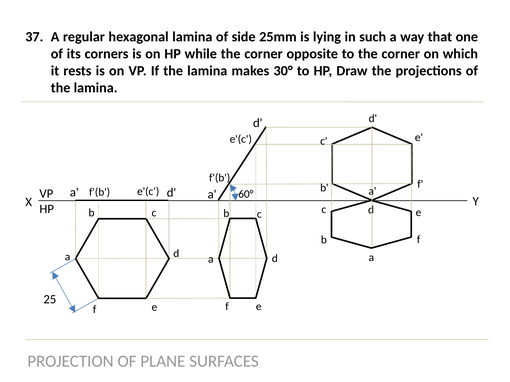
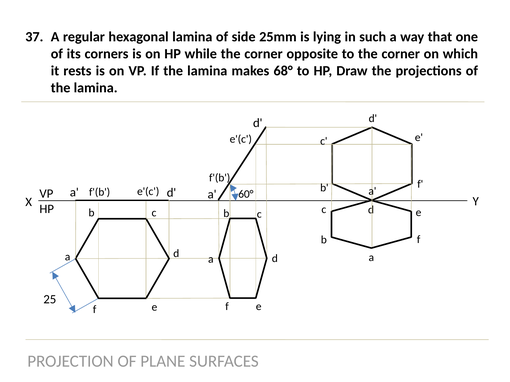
30°: 30° -> 68° (283, 71)
